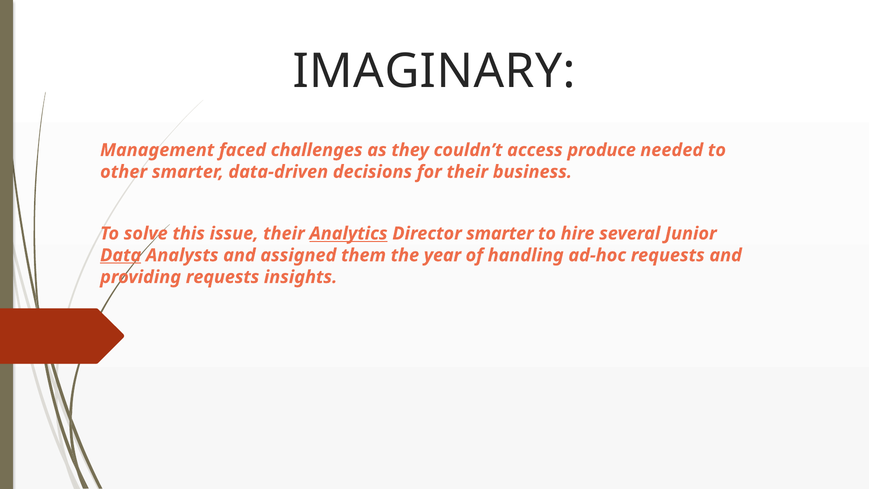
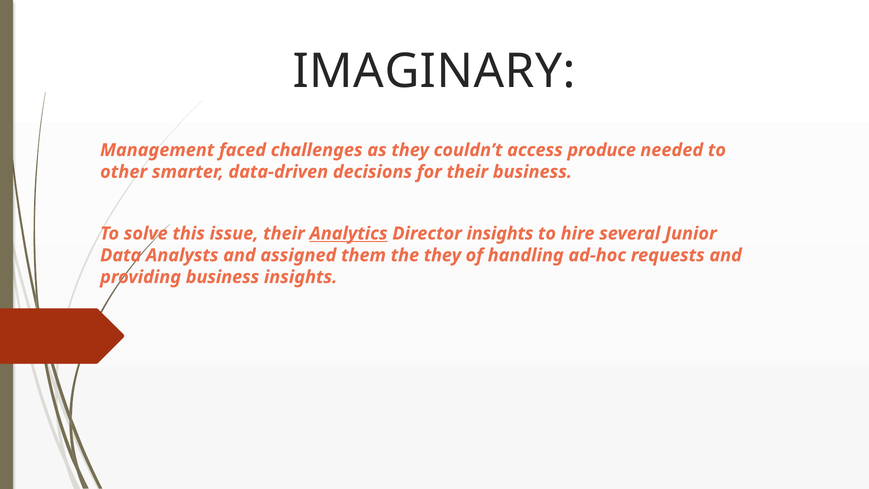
Director smarter: smarter -> insights (500, 233)
Data underline: present -> none (121, 255)
the year: year -> they (442, 255)
providing requests: requests -> business (223, 277)
